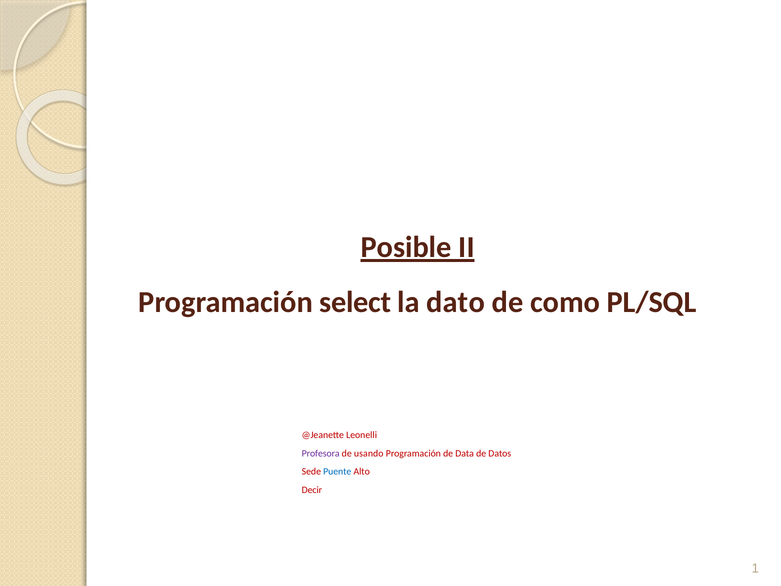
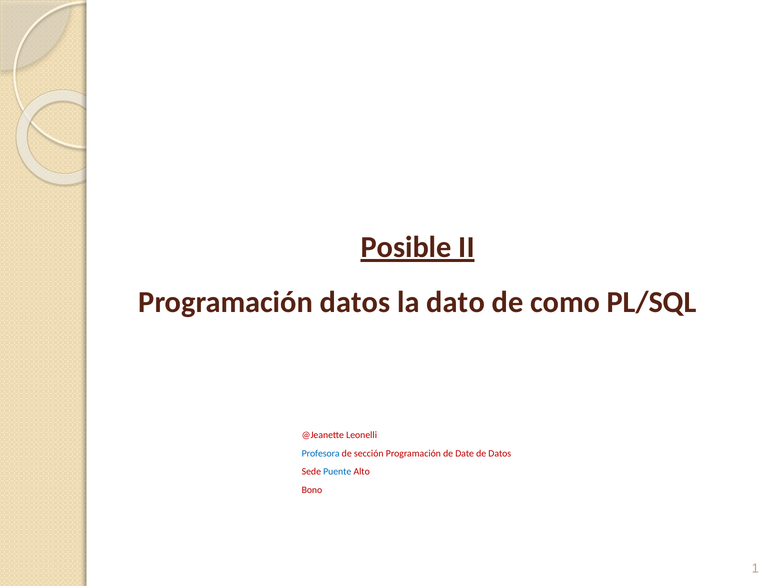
Programación select: select -> datos (355, 302)
Profesora colour: purple -> blue (321, 453)
usando: usando -> sección (369, 453)
Data: Data -> Date (465, 453)
Decir: Decir -> Bono (312, 490)
